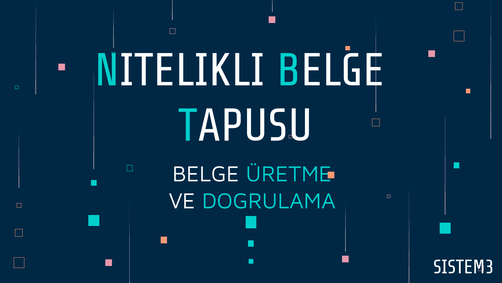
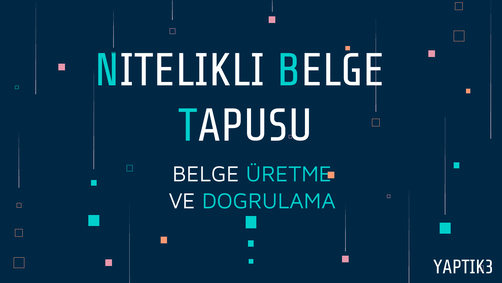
SISTEM3: SISTEM3 -> YAPTIK3 (464, 267)
